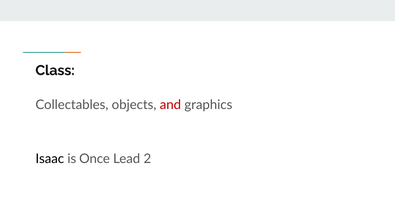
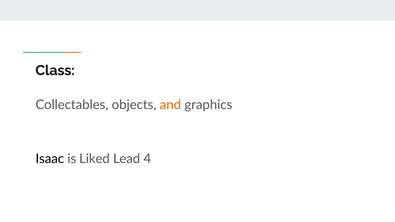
and colour: red -> orange (170, 105)
Once: Once -> Liked (94, 159)
2: 2 -> 4 (147, 159)
